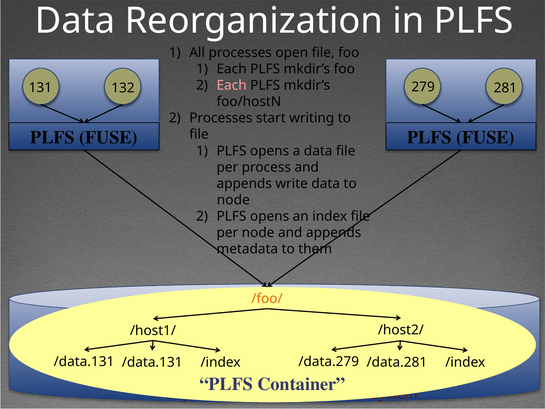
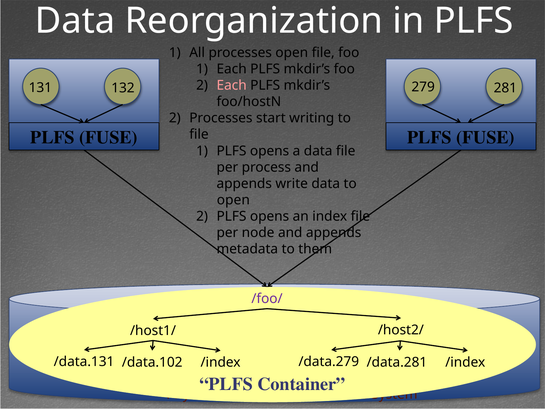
node: node -> open (233, 200)
/foo/ colour: orange -> purple (267, 299)
/data.131 /data.131: /data.131 -> /data.102 (152, 362)
